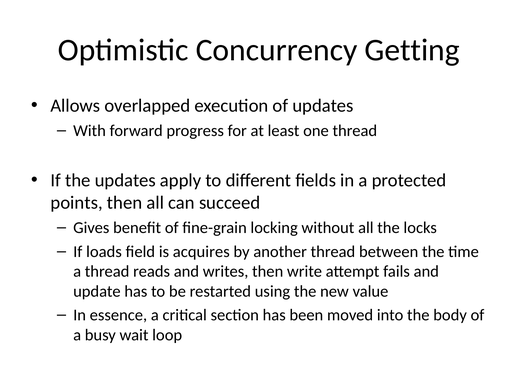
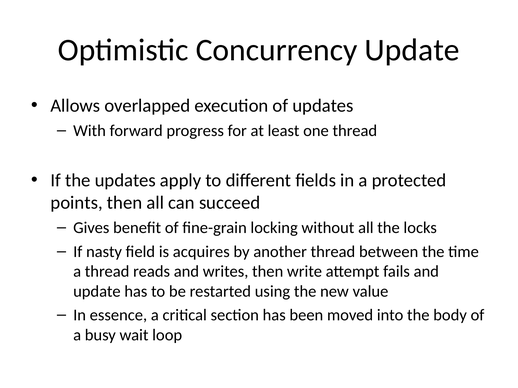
Concurrency Getting: Getting -> Update (412, 50)
loads: loads -> nasty (104, 252)
